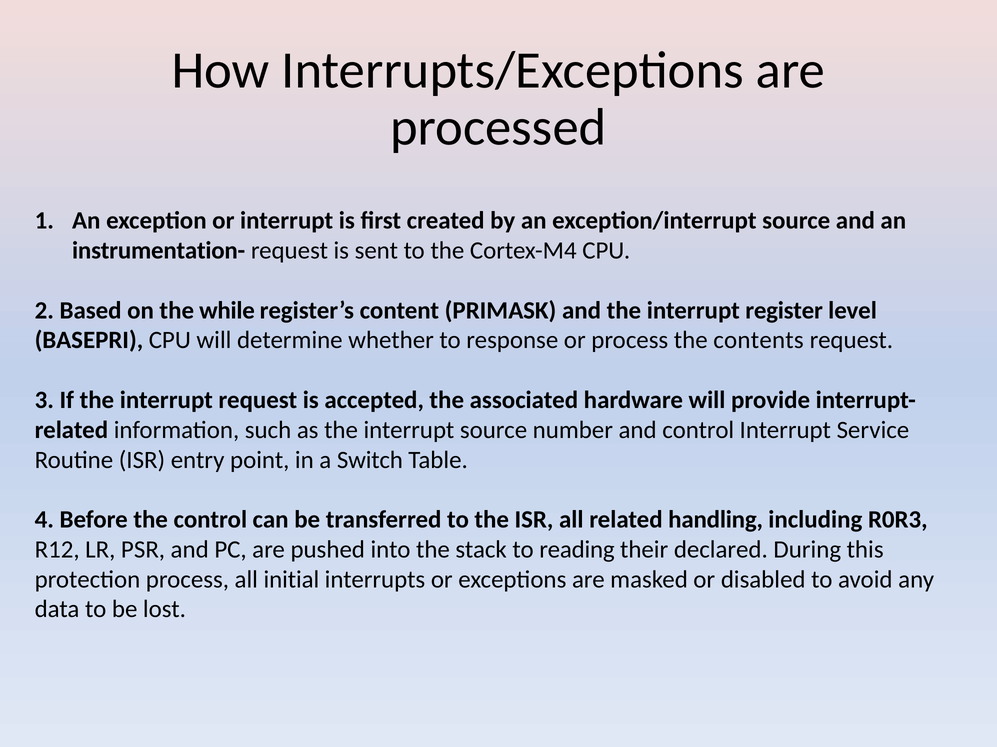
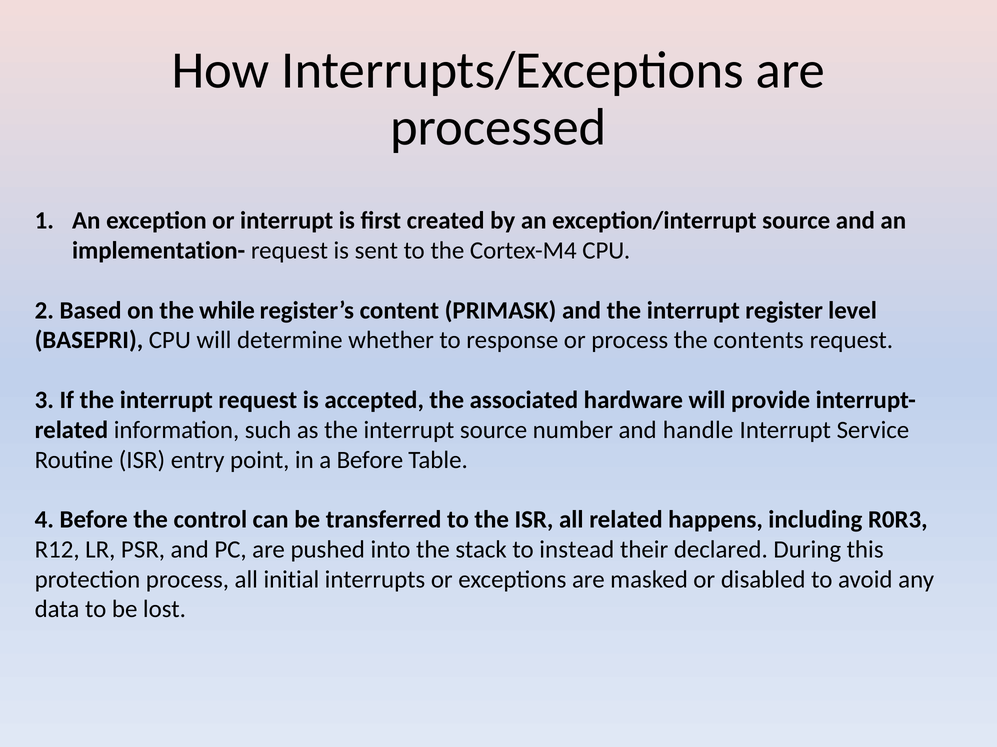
instrumentation-: instrumentation- -> implementation- (159, 251)
and control: control -> handle (698, 430)
a Switch: Switch -> Before (370, 460)
handling: handling -> happens (716, 520)
reading: reading -> instead (577, 550)
